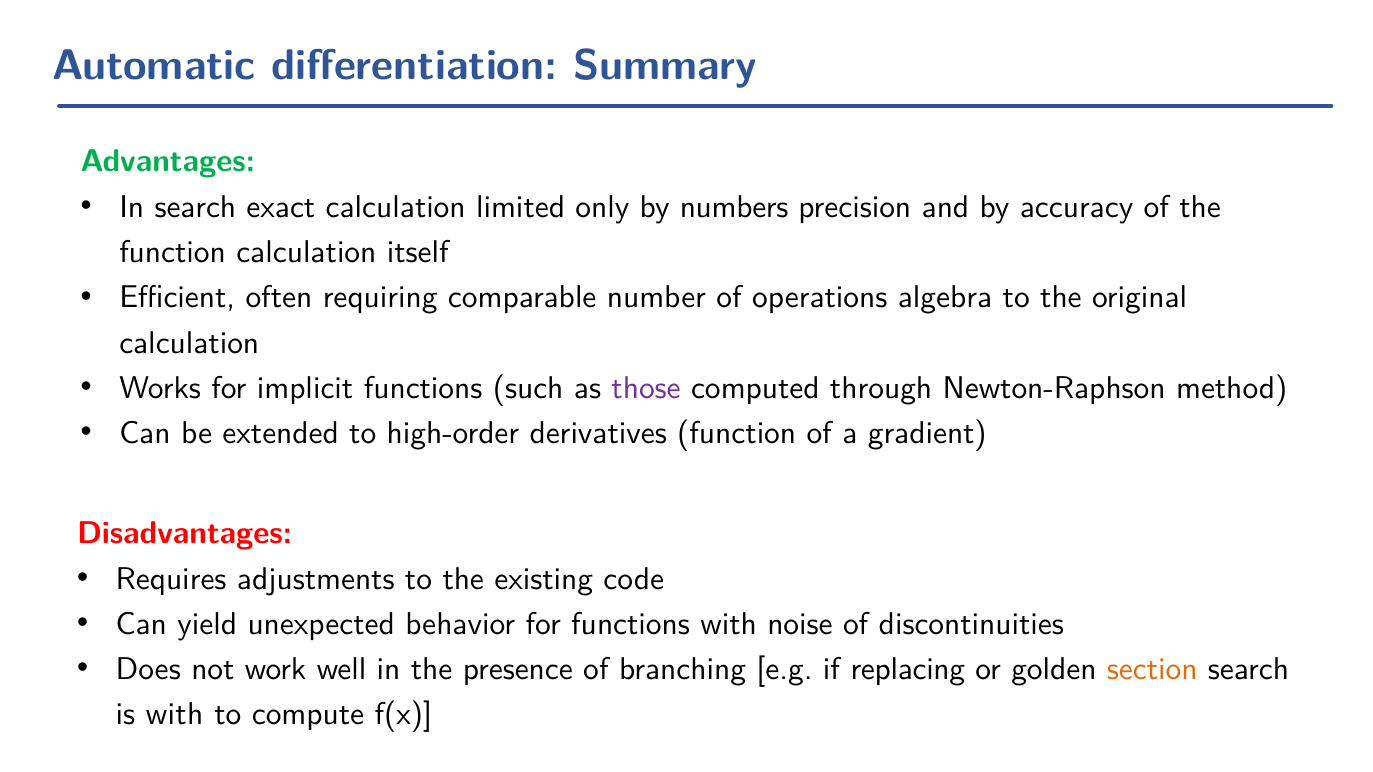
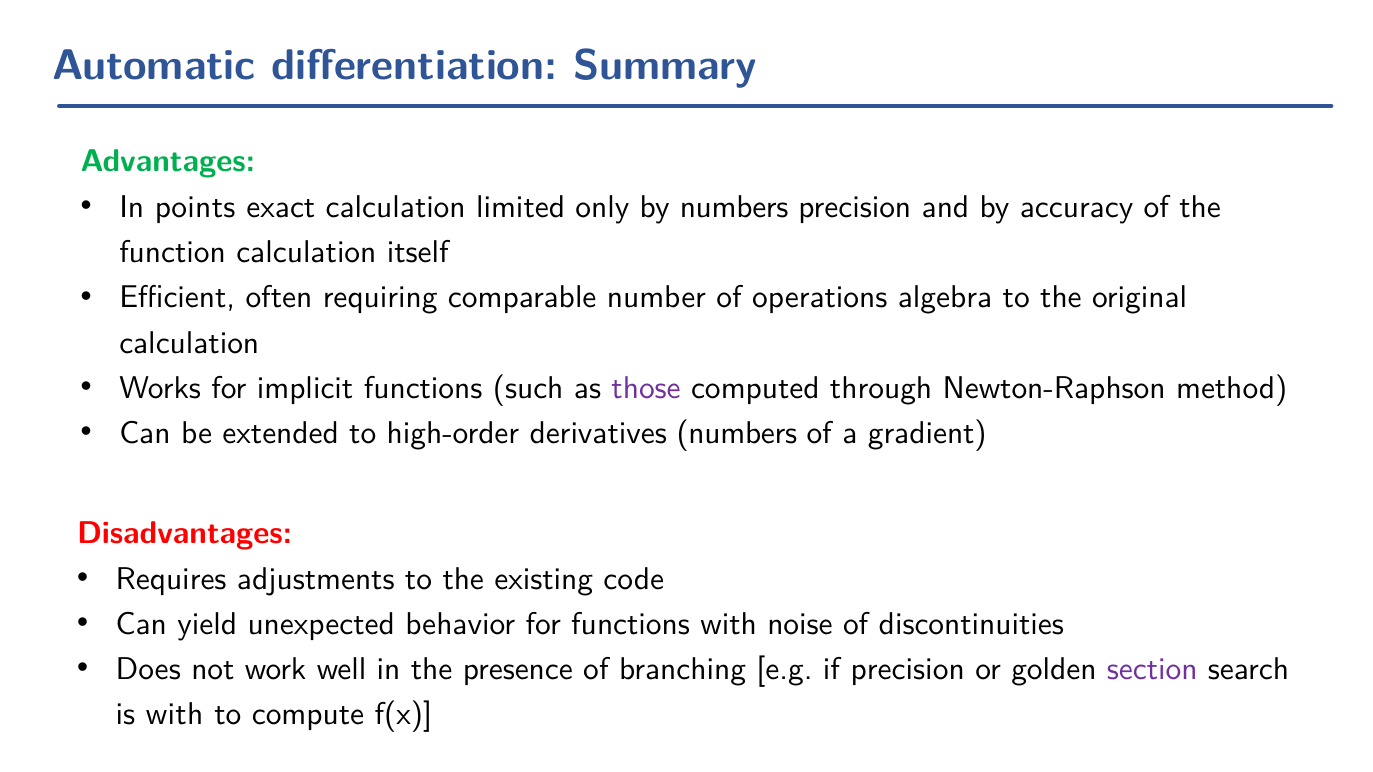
In search: search -> points (195, 207)
derivatives function: function -> numbers (737, 433)
if replacing: replacing -> precision (908, 670)
section colour: orange -> purple (1152, 670)
